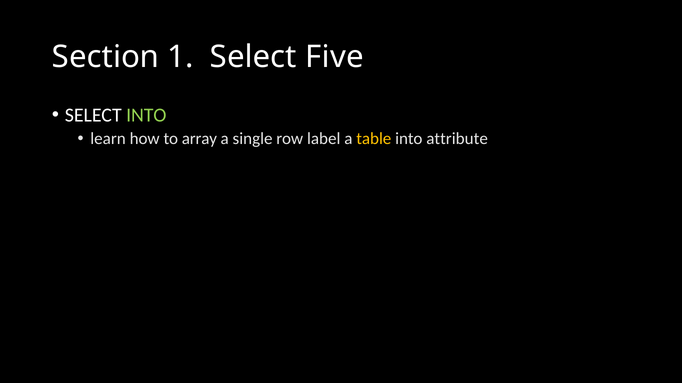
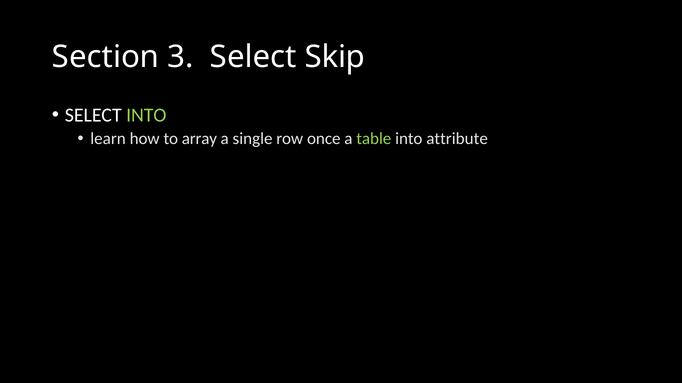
1: 1 -> 3 (181, 57)
Five: Five -> Skip (335, 57)
label: label -> once (324, 139)
table colour: yellow -> light green (374, 139)
